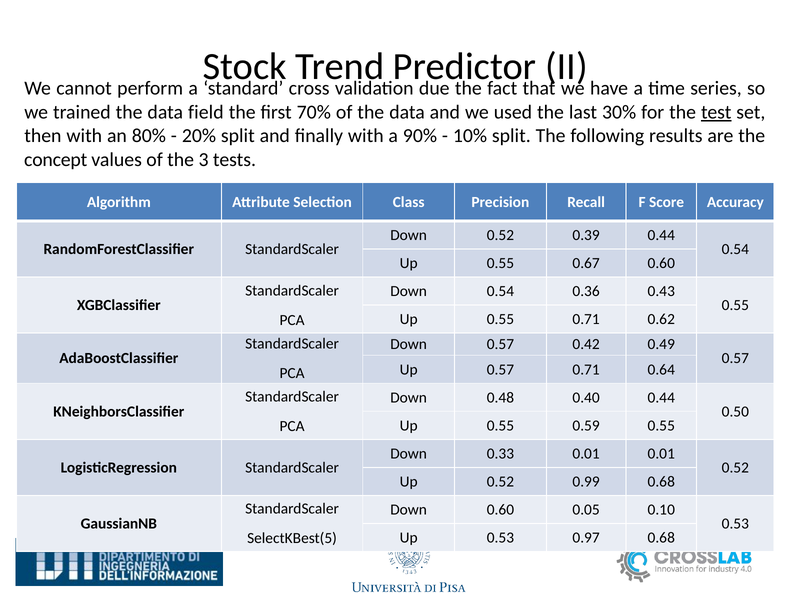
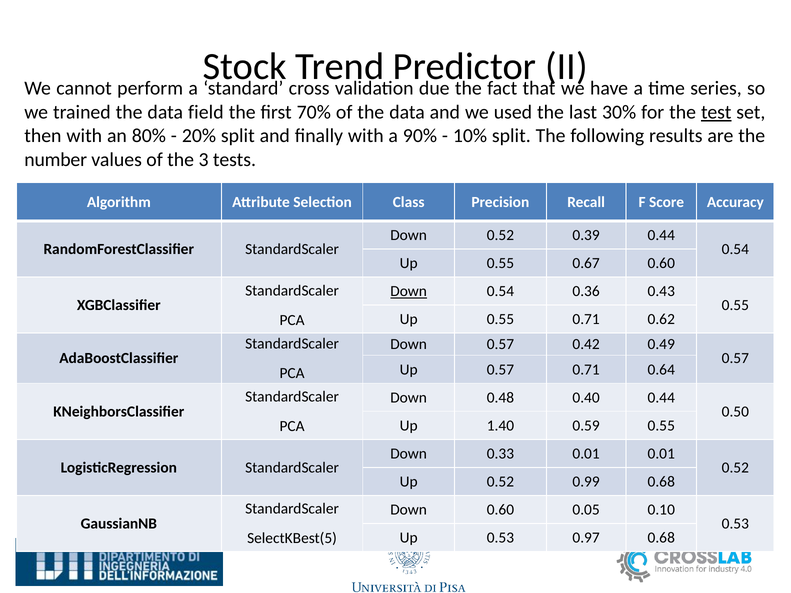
concept: concept -> number (56, 160)
Down underline: none -> present (409, 291)
0.55: 0.55 -> 1.40 (500, 426)
